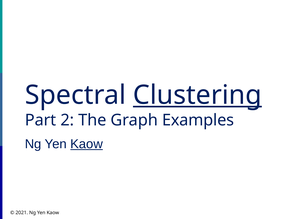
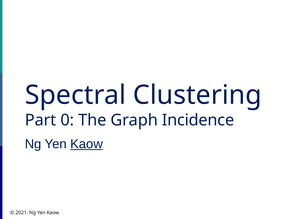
Clustering underline: present -> none (197, 95)
2: 2 -> 0 (67, 120)
Examples: Examples -> Incidence (198, 120)
